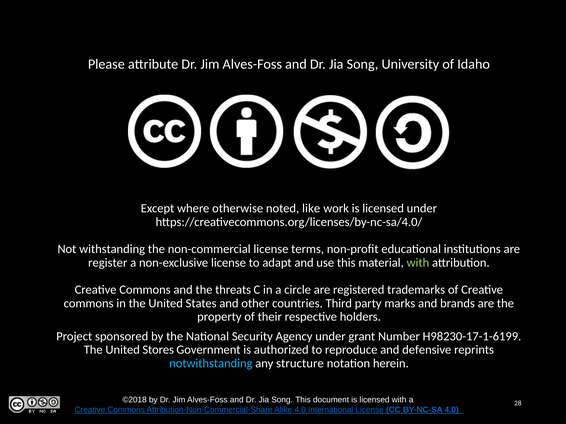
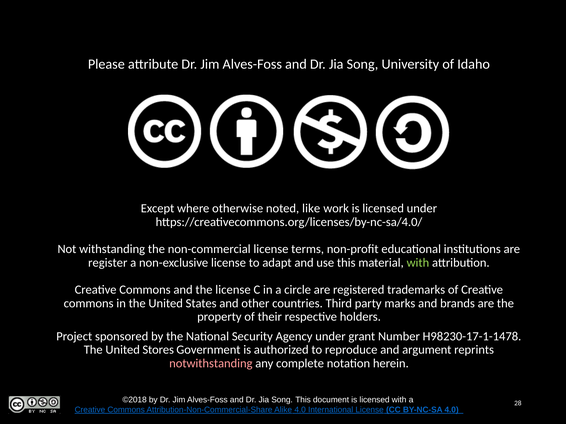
the threats: threats -> license (233, 290)
H98230-17-1-6199: H98230-17-1-6199 -> H98230-17-1-1478 (472, 337)
defensive: defensive -> argument (427, 350)
notwithstanding colour: light blue -> pink (211, 364)
structure: structure -> complete (300, 364)
